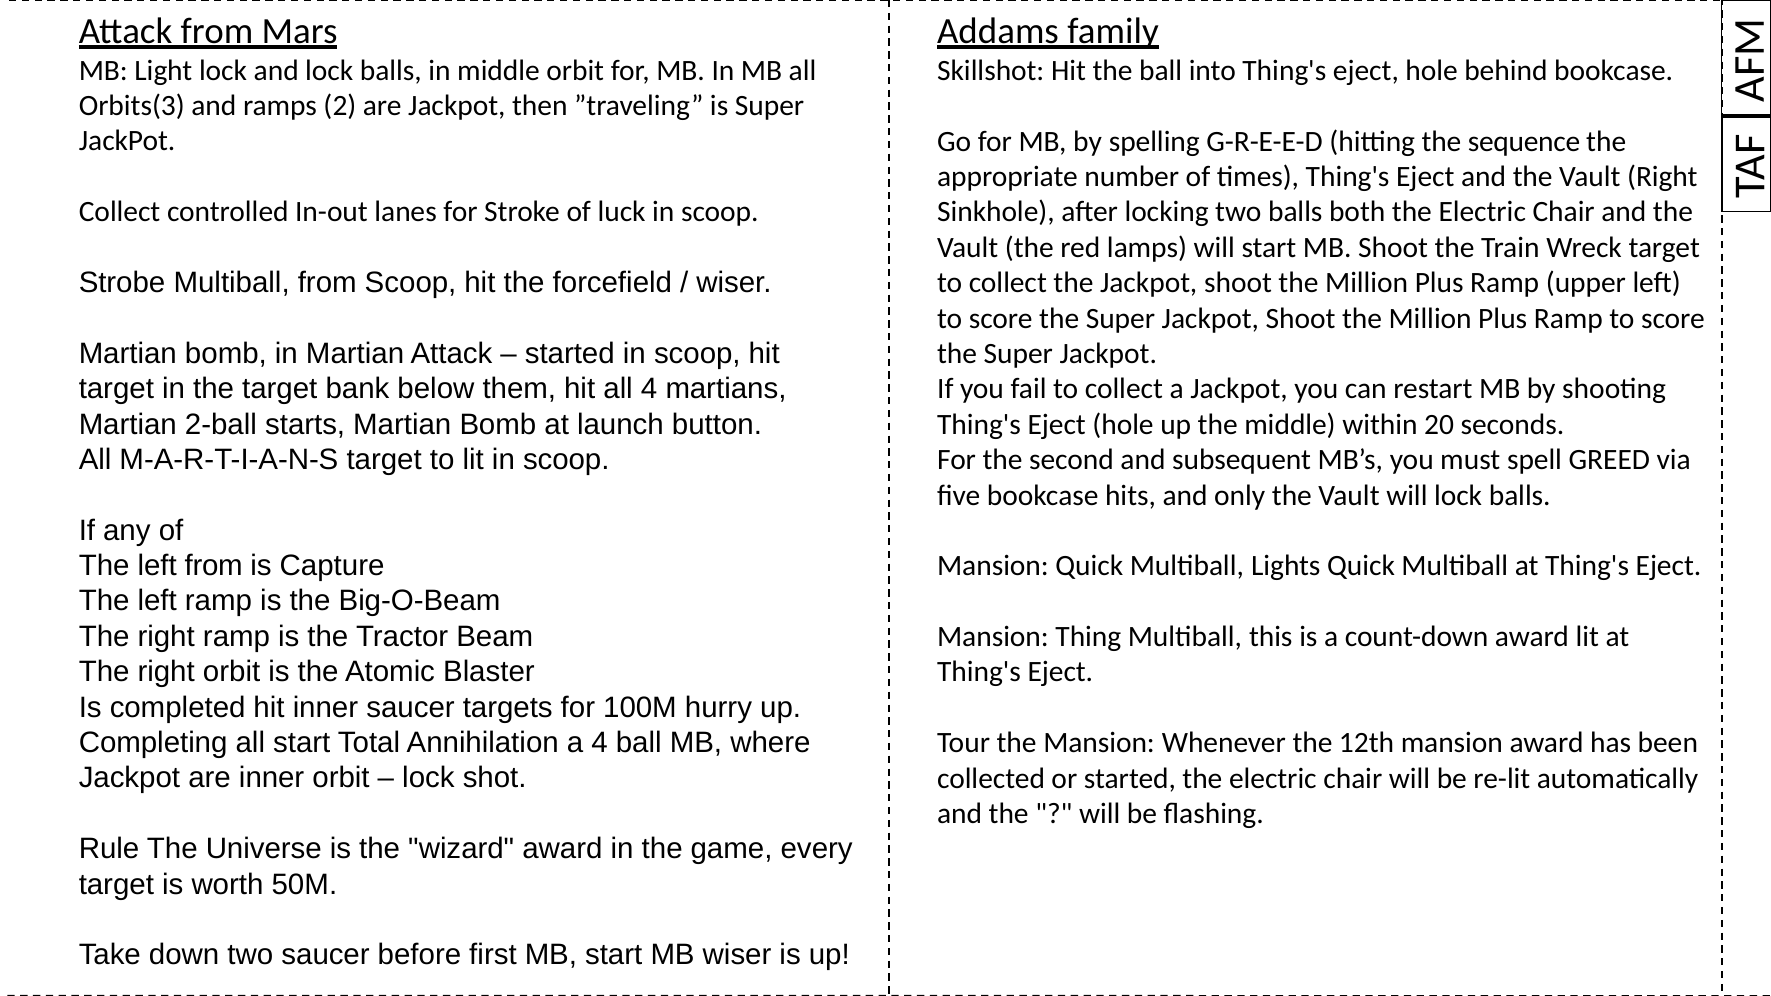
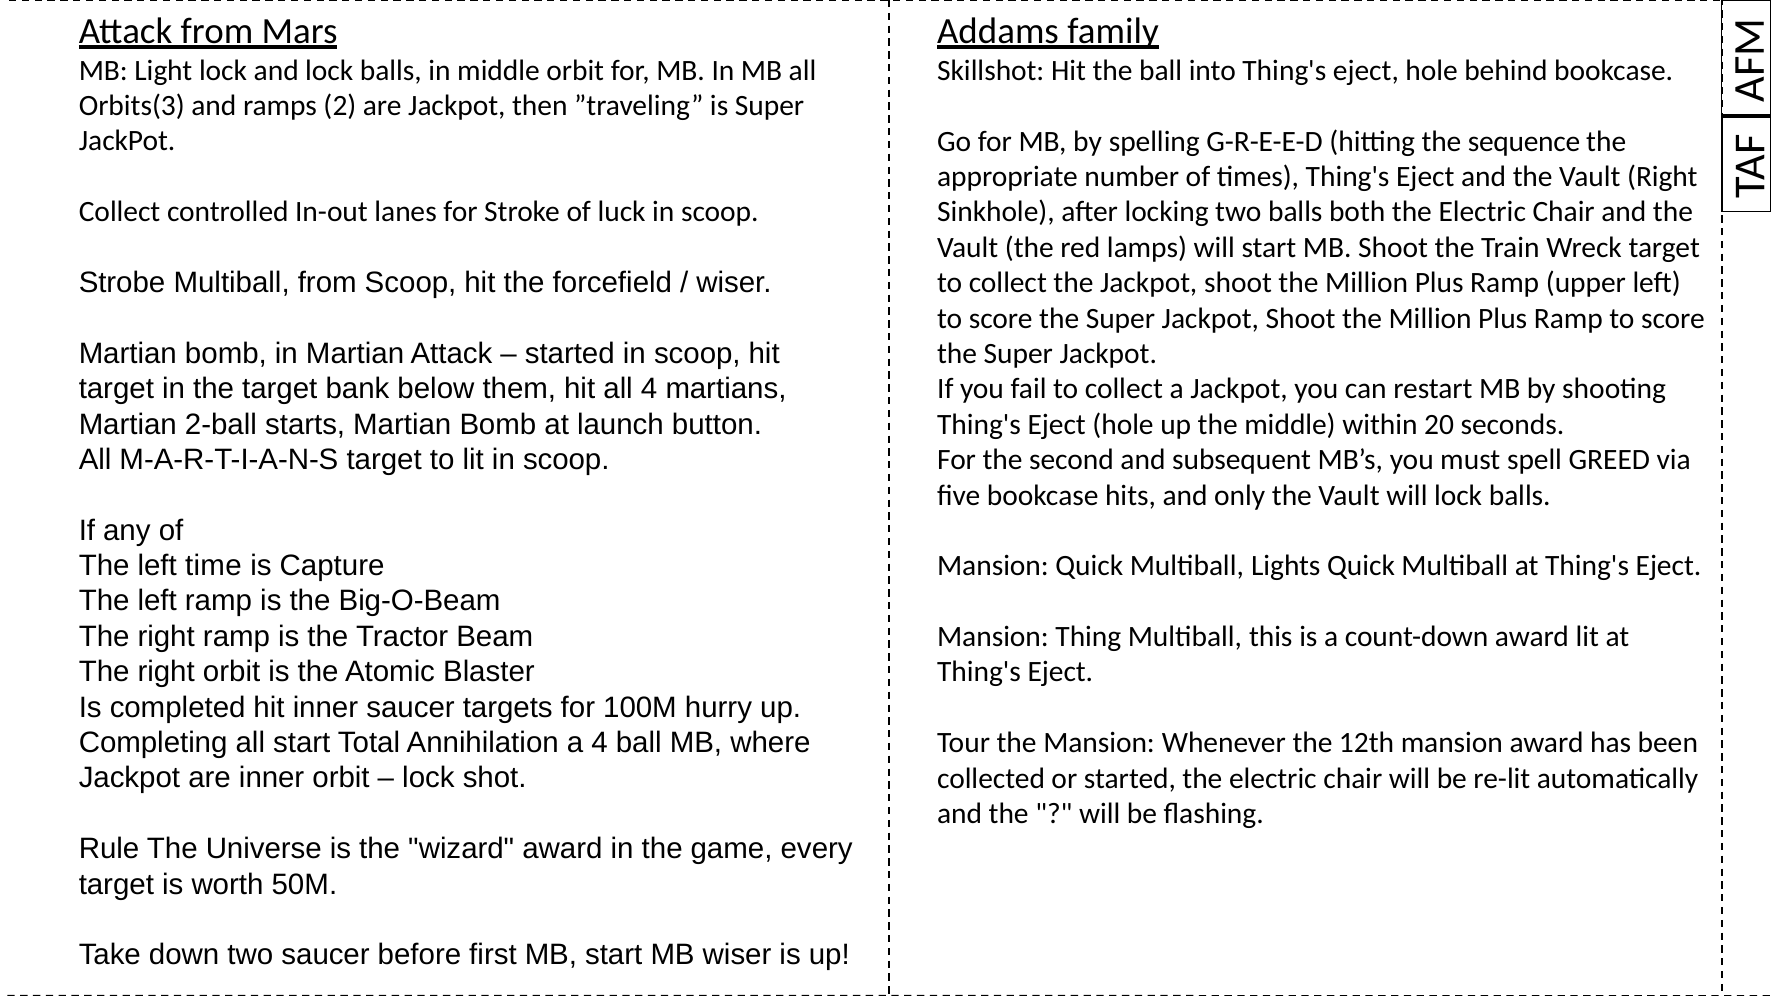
left from: from -> time (213, 566)
